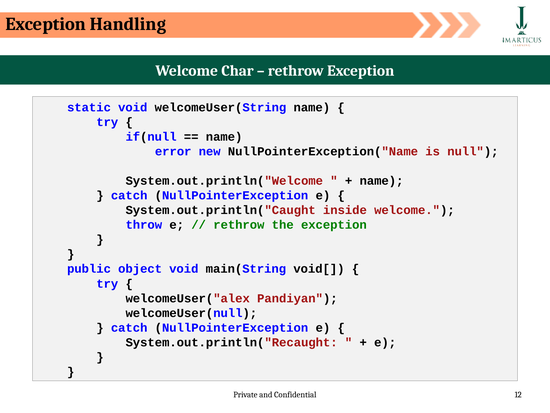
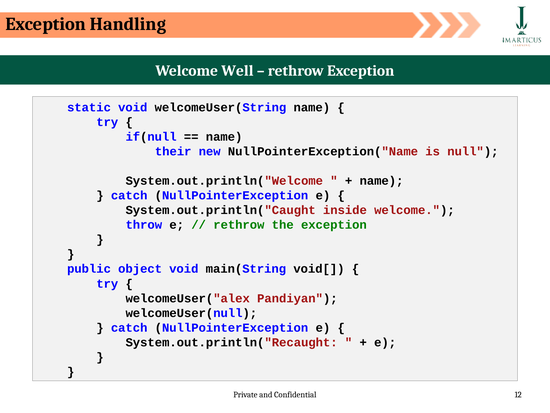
Char: Char -> Well (237, 71)
error: error -> their (173, 151)
